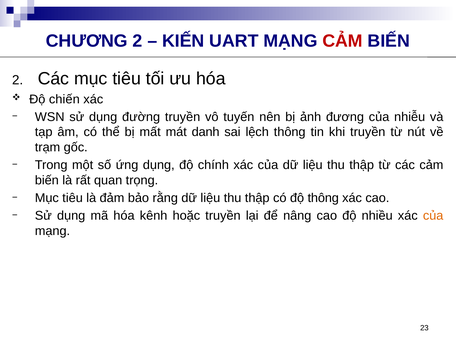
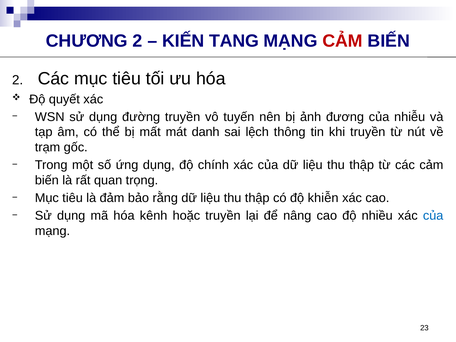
UART: UART -> TANG (234, 41)
chiến: chiến -> quyết (64, 99)
độ thông: thông -> khiễn (323, 198)
của colour: orange -> blue (433, 216)
